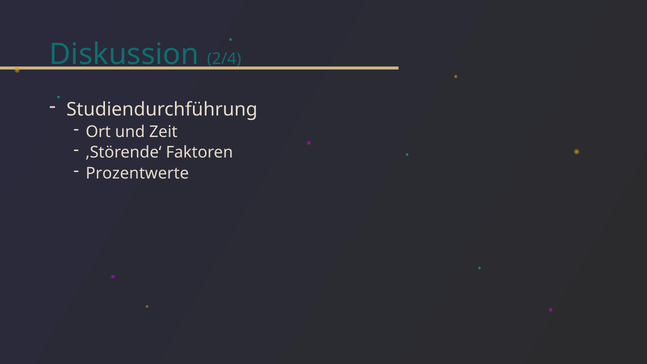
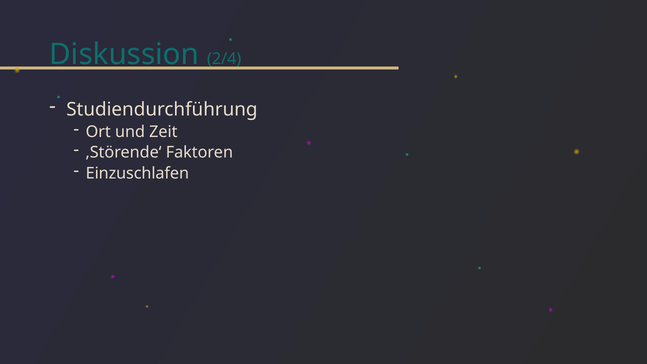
Prozentwerte: Prozentwerte -> Einzuschlafen (137, 173)
